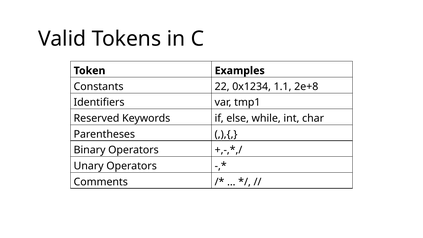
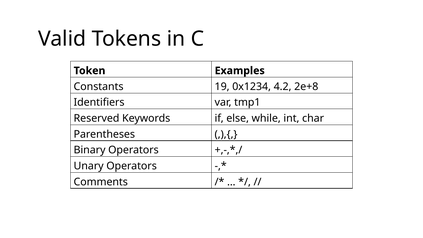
22: 22 -> 19 (222, 87)
1.1: 1.1 -> 4.2 (283, 87)
